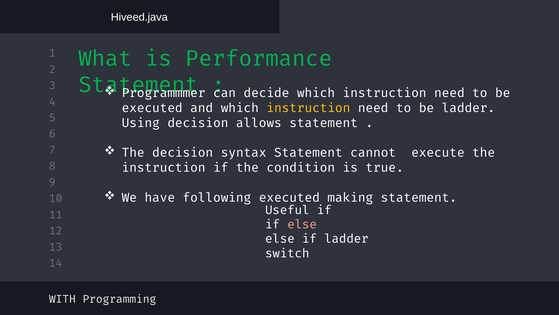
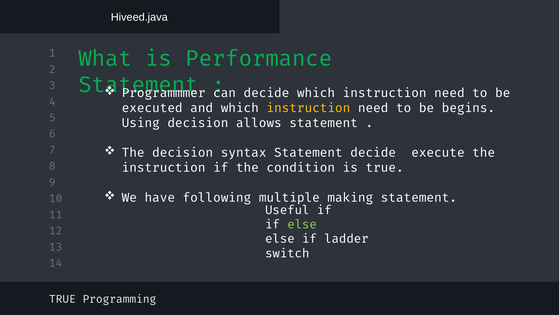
be ladder: ladder -> begins (468, 108)
Statement cannot: cannot -> decide (373, 153)
following executed: executed -> multiple (289, 197)
else colour: pink -> light green (302, 224)
WITH: WITH -> TRUE (62, 299)
